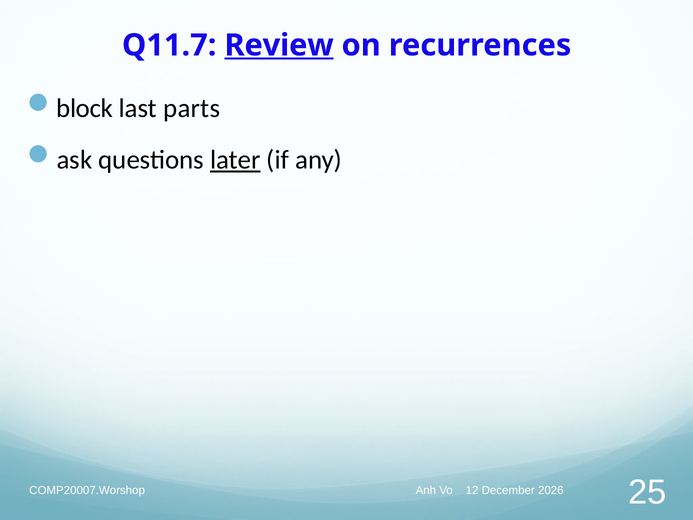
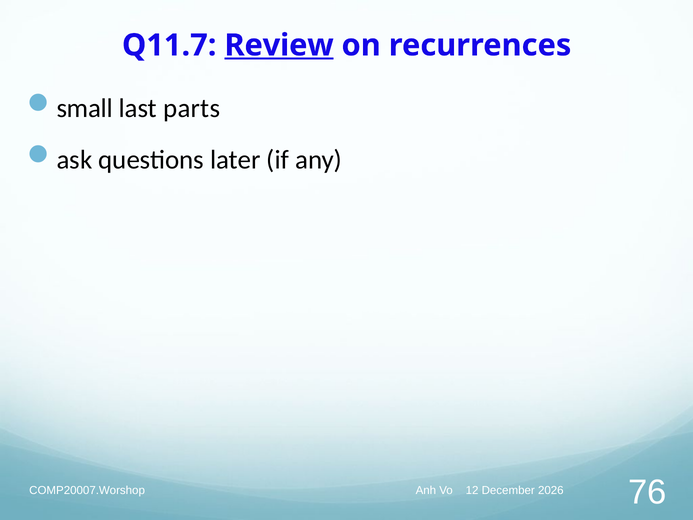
block: block -> small (85, 108)
later underline: present -> none (235, 160)
25: 25 -> 76 (647, 492)
